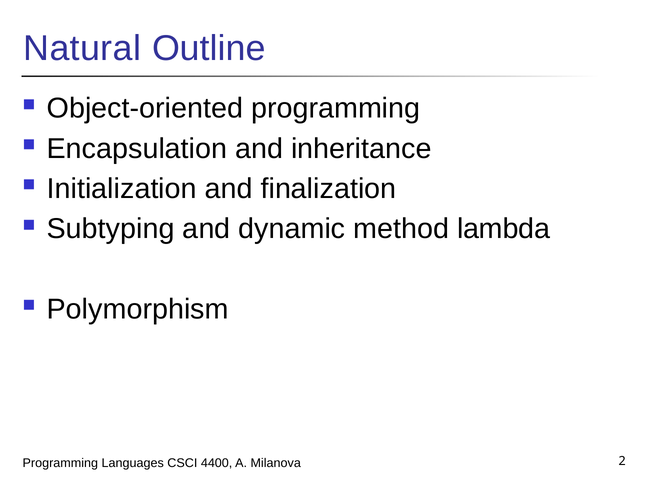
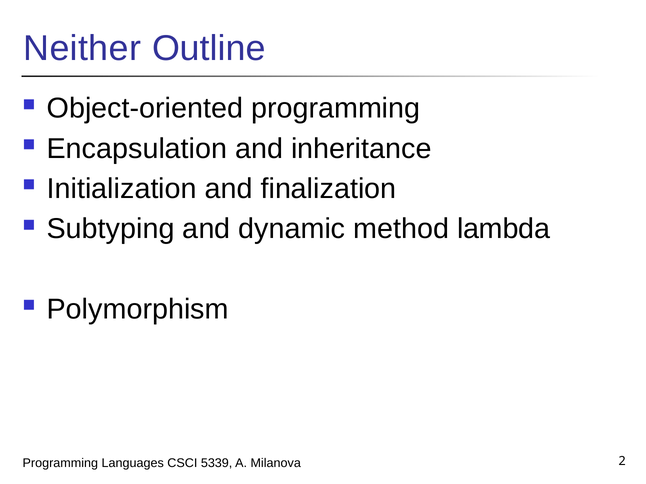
Natural: Natural -> Neither (82, 49)
4400: 4400 -> 5339 (217, 464)
